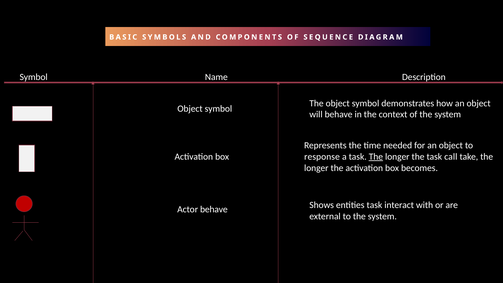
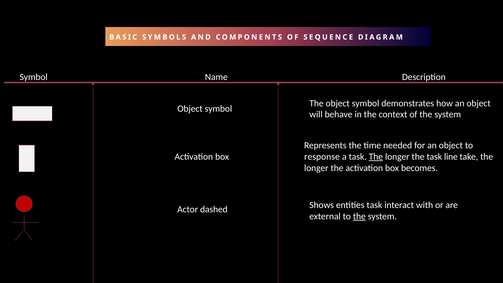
call: call -> line (451, 157)
Actor behave: behave -> dashed (214, 209)
the underline: none -> present (359, 216)
